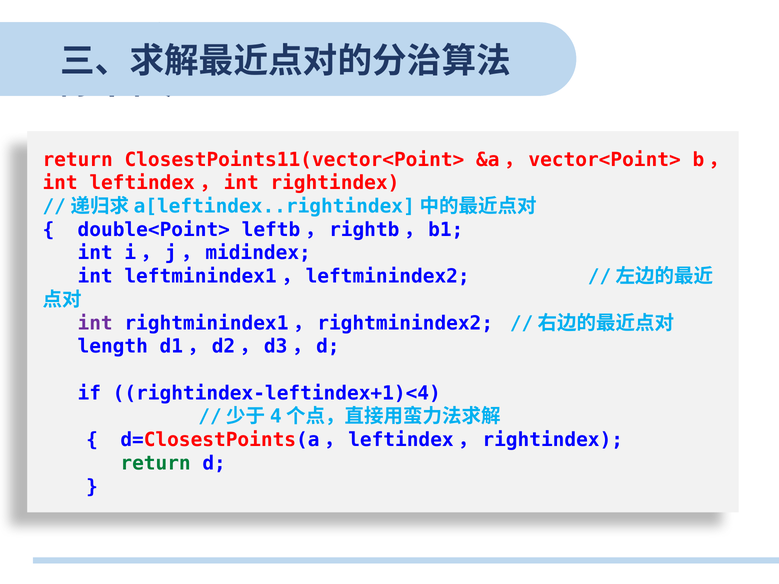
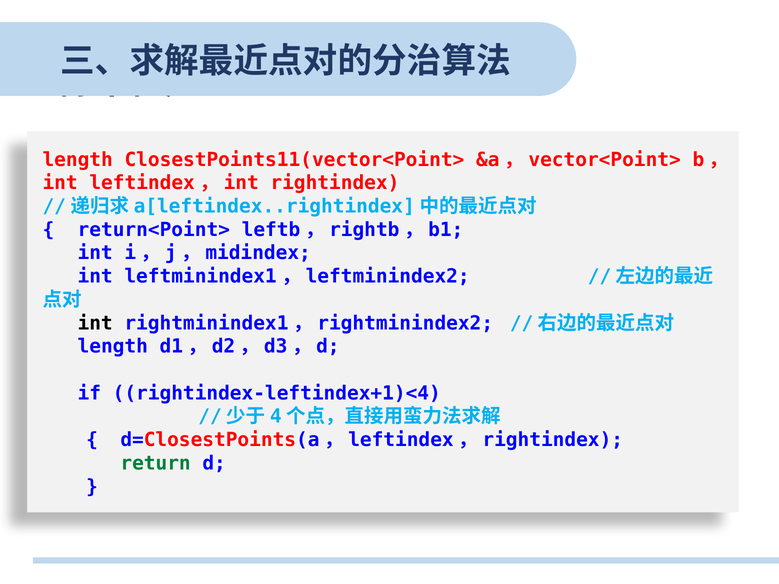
return: return -> length (78, 160)
double<Point>: double<Point> -> return<Point> (154, 230)
int colour: purple -> black (95, 323)
